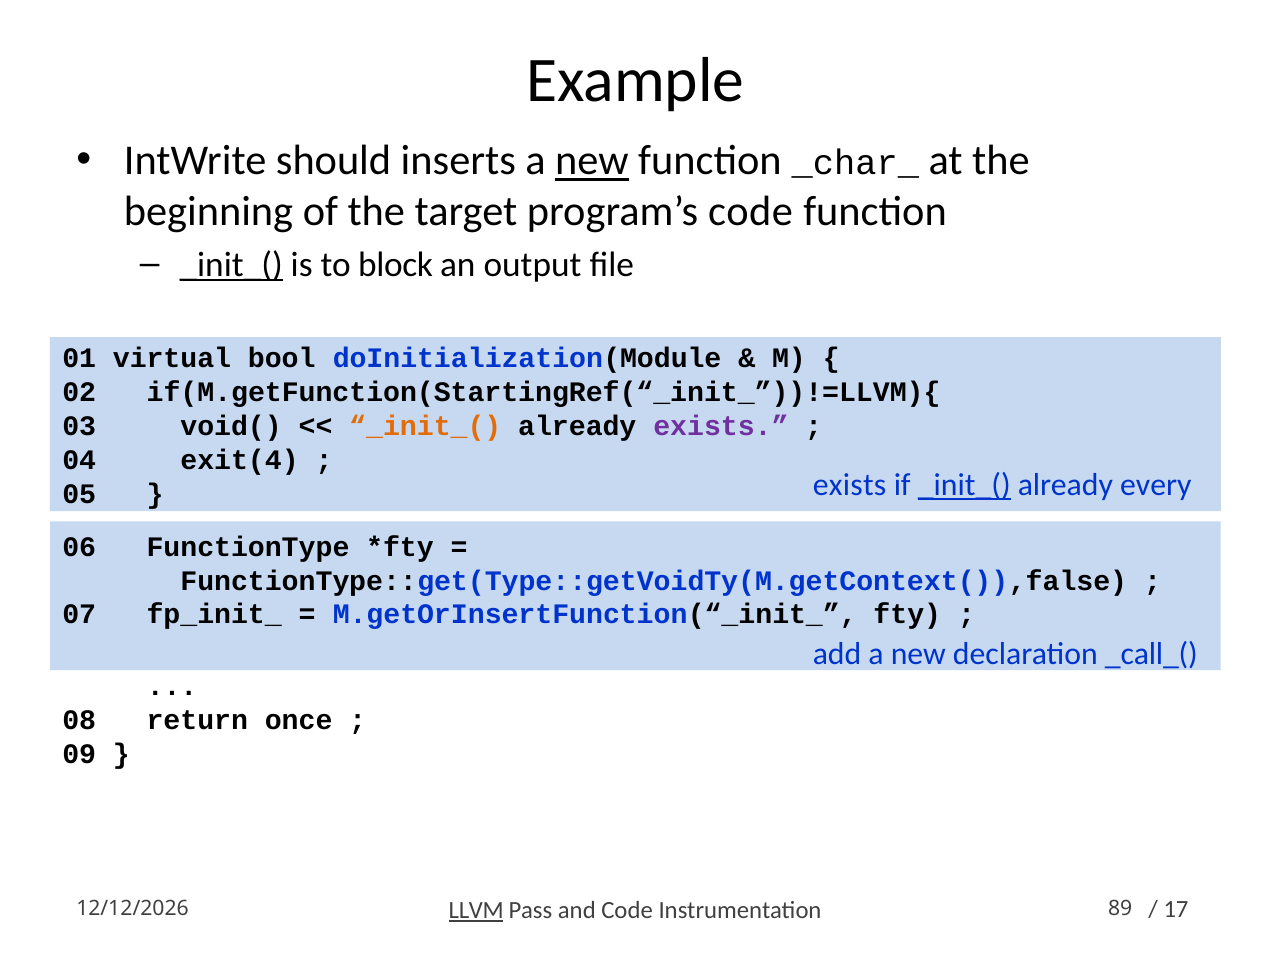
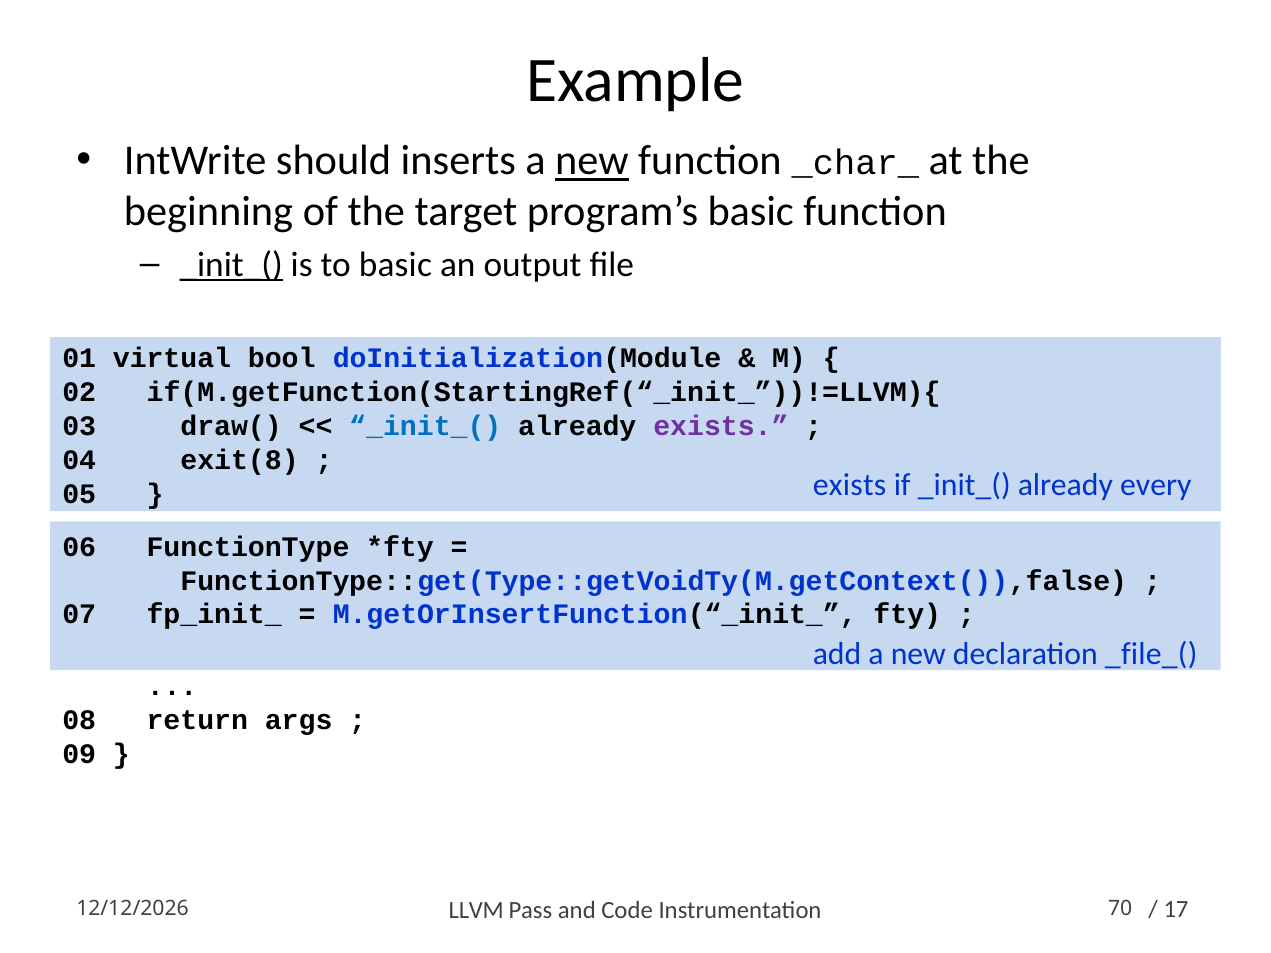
program’s code: code -> basic (751, 212)
to block: block -> basic (395, 265)
void(: void( -> draw( (231, 426)
_init_( colour: orange -> blue (425, 426)
exit(4: exit(4 -> exit(8 (240, 460)
_init_( underline: present -> none (964, 485)
_call_(: _call_( -> _file_( (1151, 654)
once: once -> args (299, 721)
LLVM underline: present -> none (476, 910)
89: 89 -> 70 (1120, 909)
